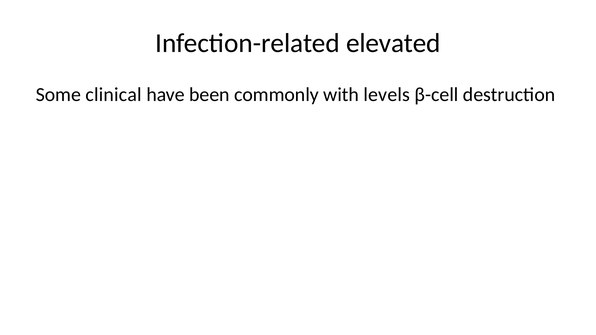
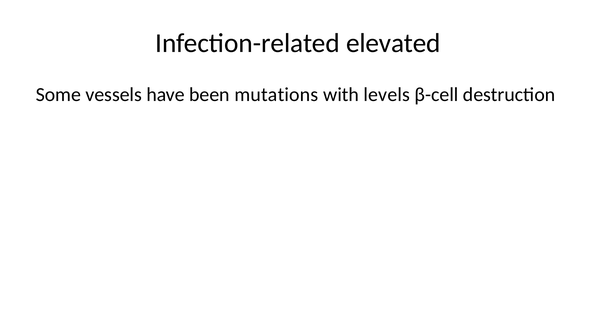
clinical: clinical -> vessels (114, 95)
commonly: commonly -> mutations (276, 95)
